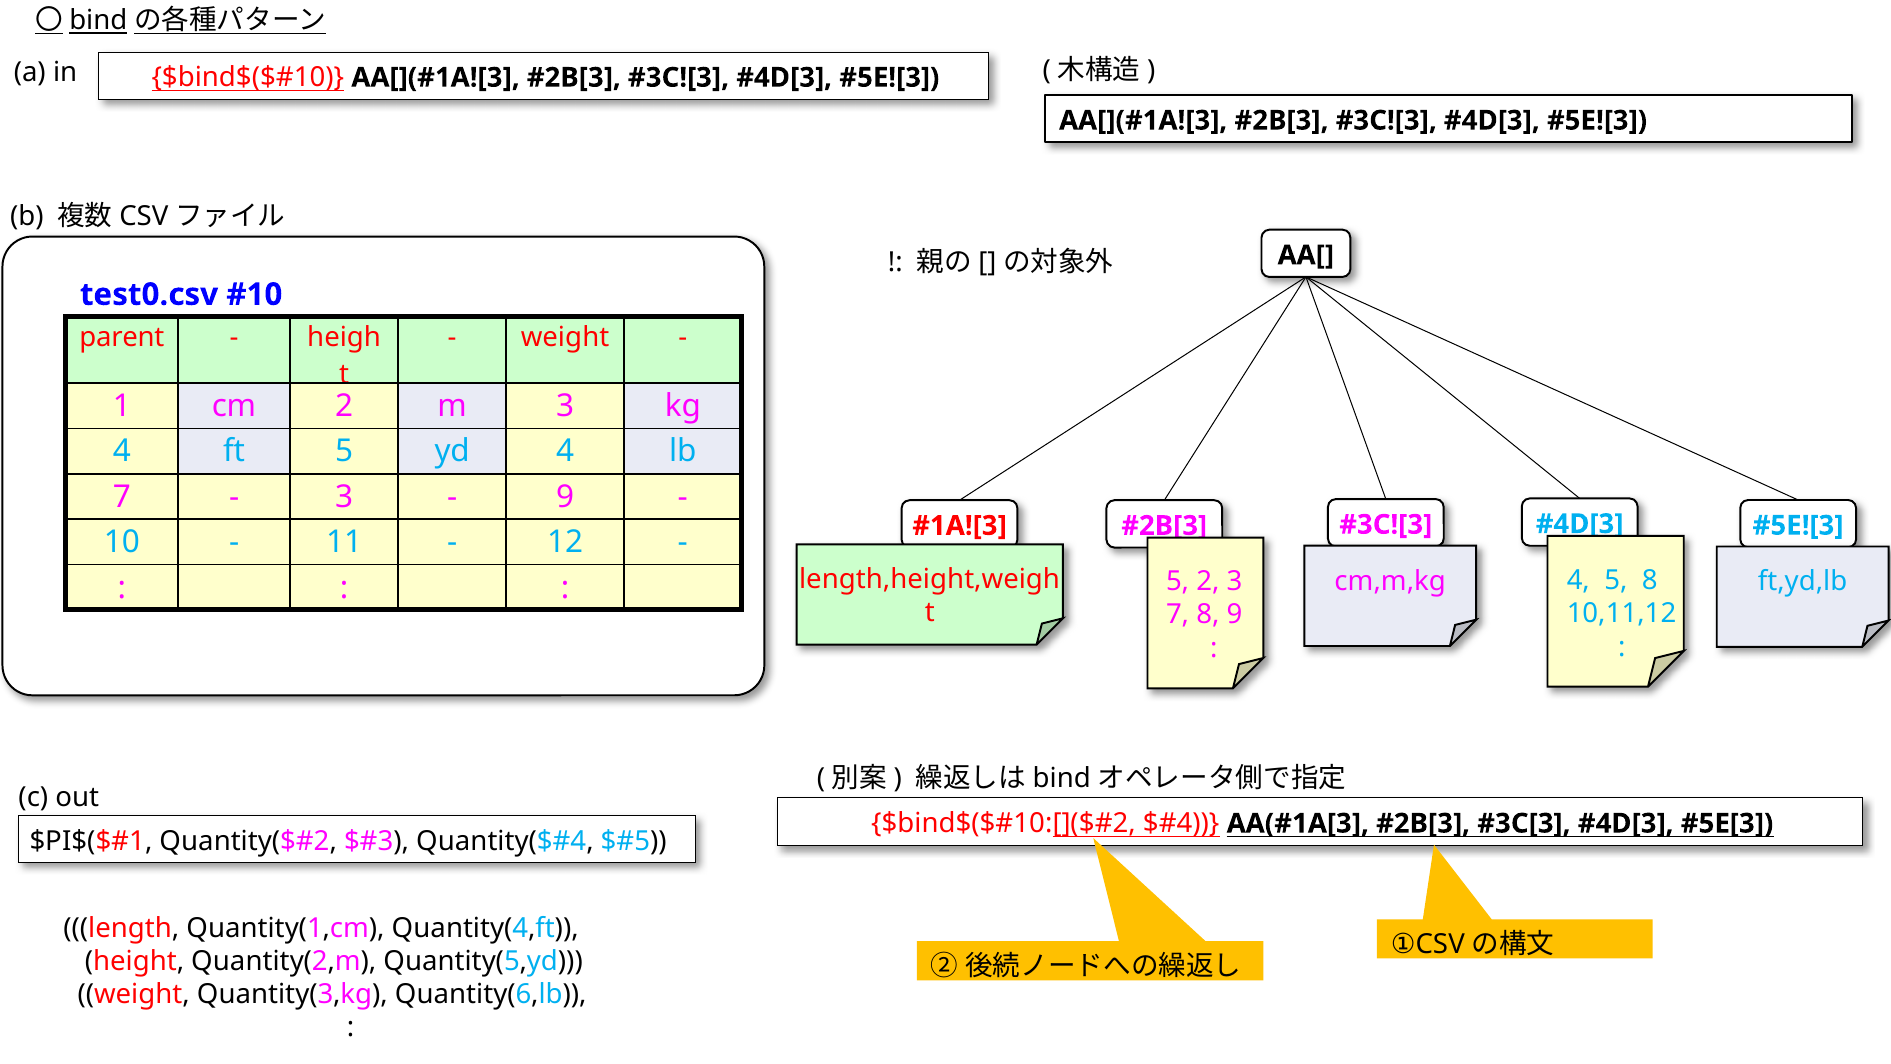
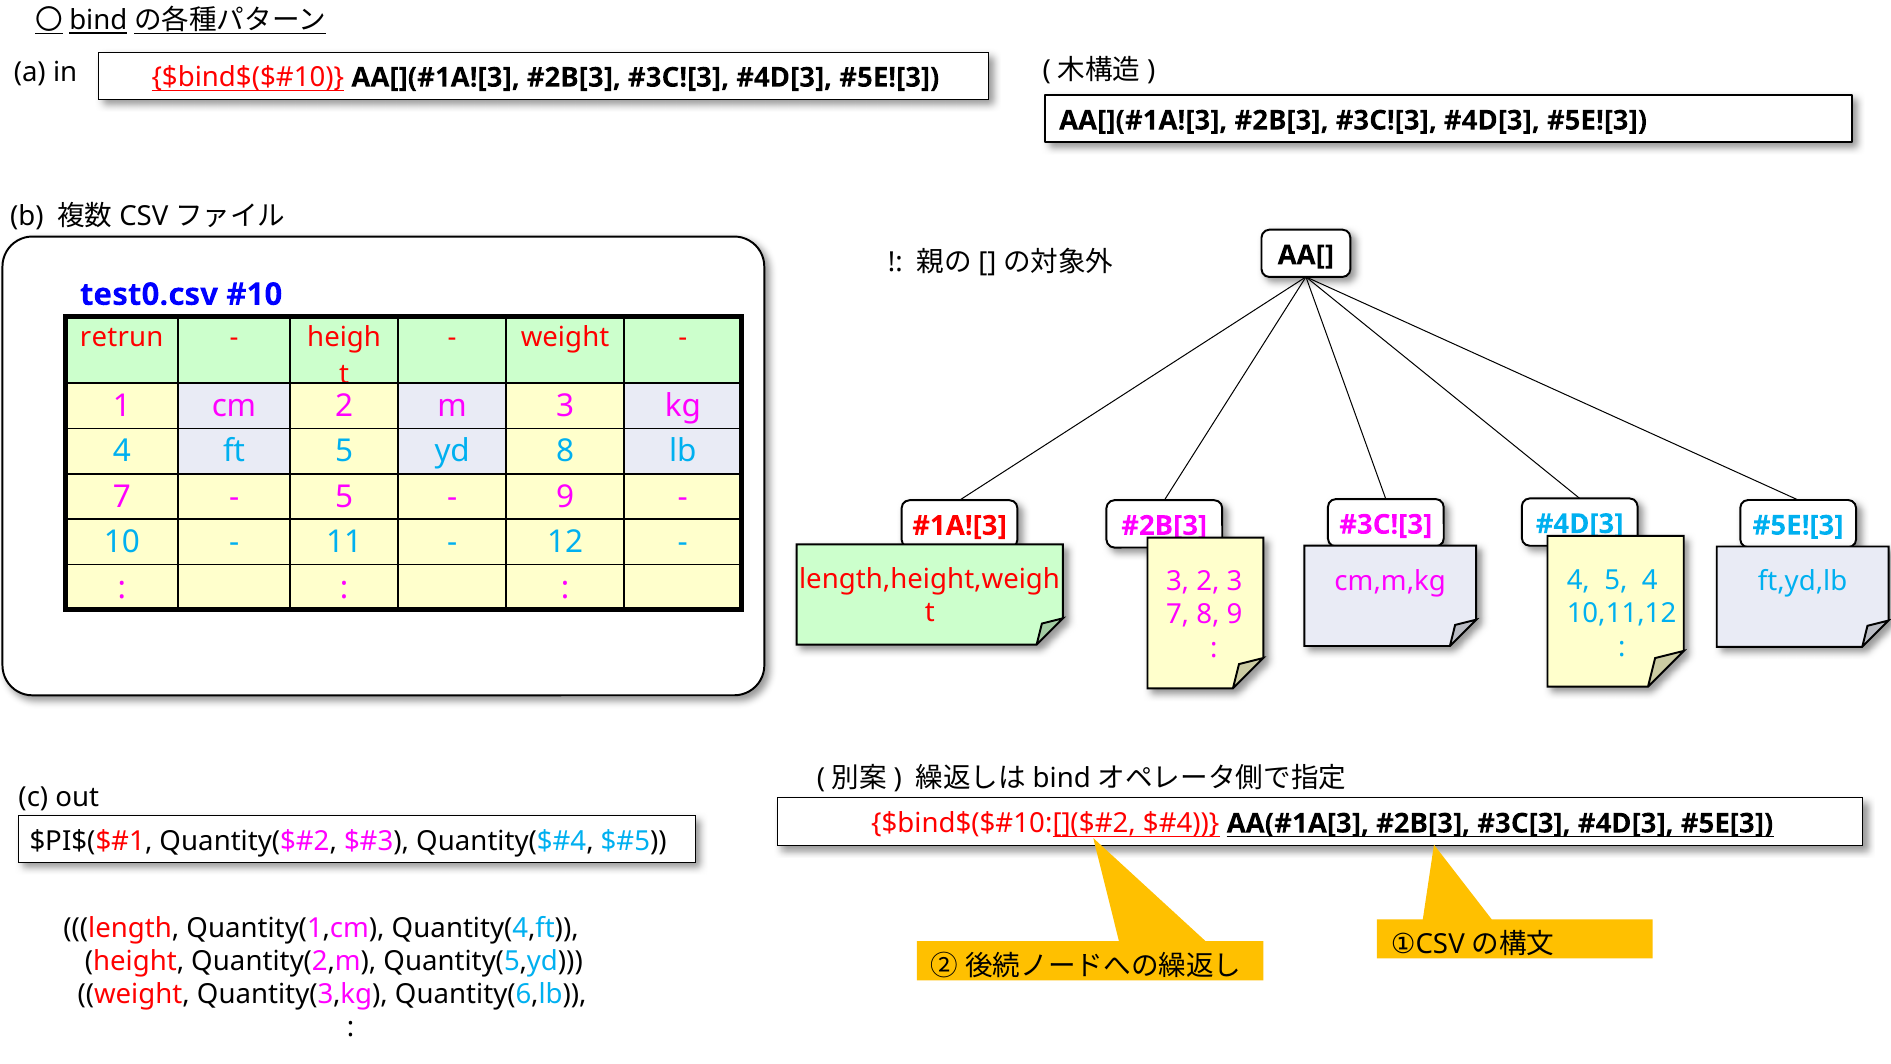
parent: parent -> retrun (122, 337)
yd 4: 4 -> 8 (565, 451)
3: 3 -> 5 (344, 497)
5 8: 8 -> 4 (1650, 581)
5: 5 -> 3 (1178, 582)
